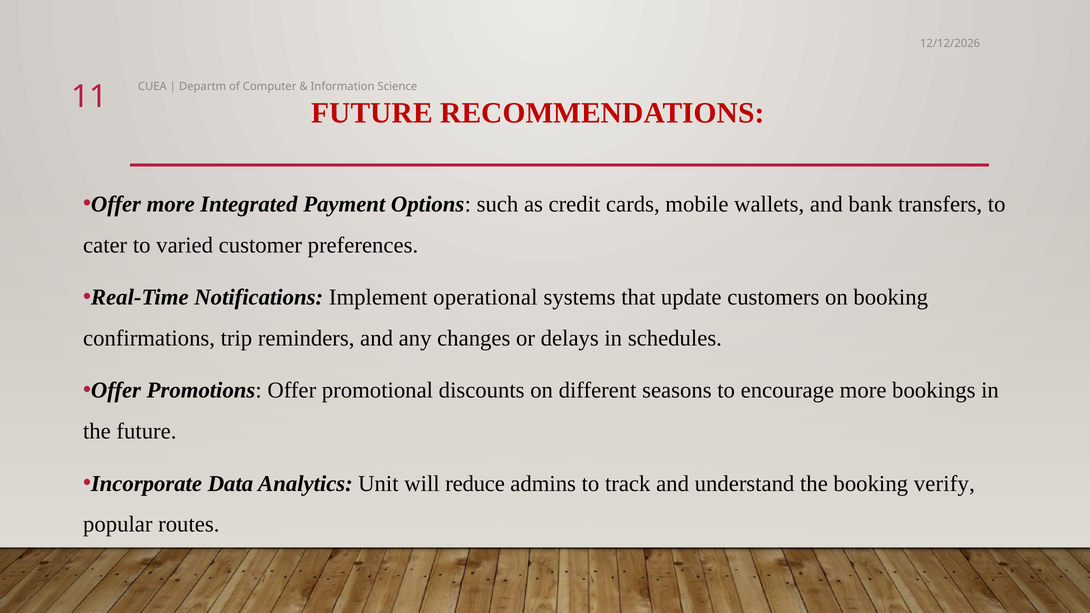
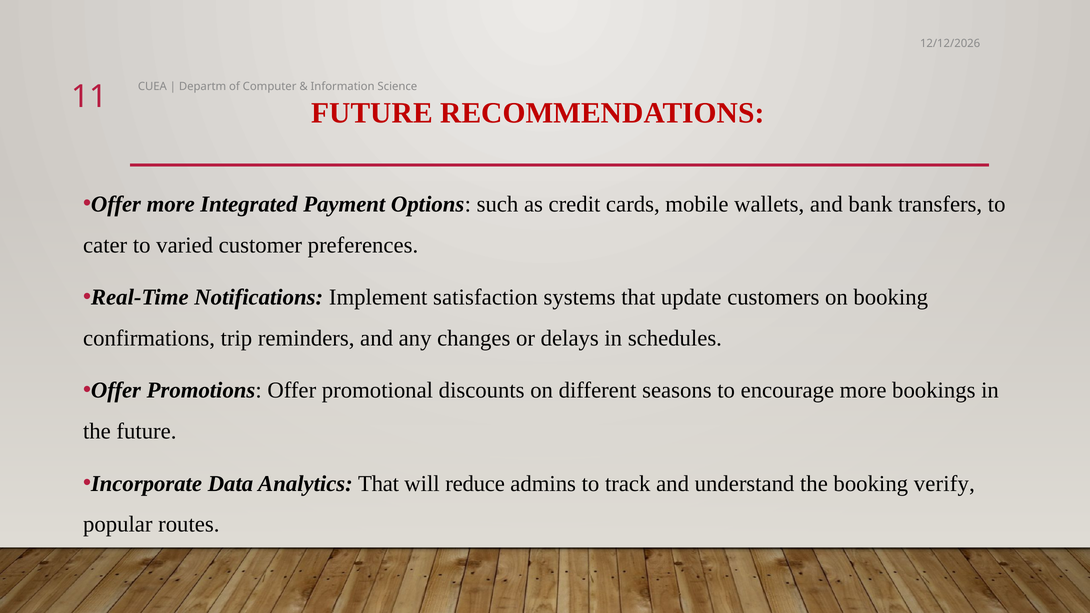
operational: operational -> satisfaction (485, 297)
Analytics Unit: Unit -> That (378, 484)
